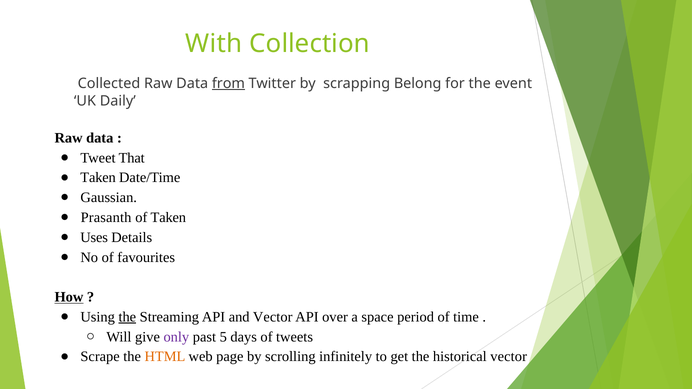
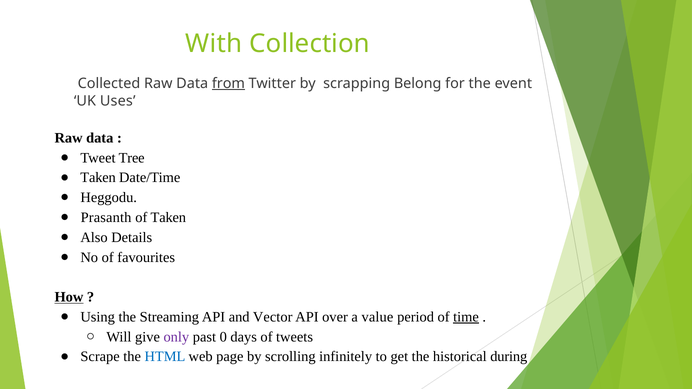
Daily: Daily -> Uses (118, 101)
That: That -> Tree (132, 158)
Gaussian: Gaussian -> Heggodu (109, 198)
Uses: Uses -> Also (94, 238)
the underline: present -> none (127, 317)
space: space -> value (377, 317)
time underline: none -> present (466, 317)
5: 5 -> 0 (223, 337)
HTML colour: orange -> blue (165, 357)
historical vector: vector -> during (509, 357)
